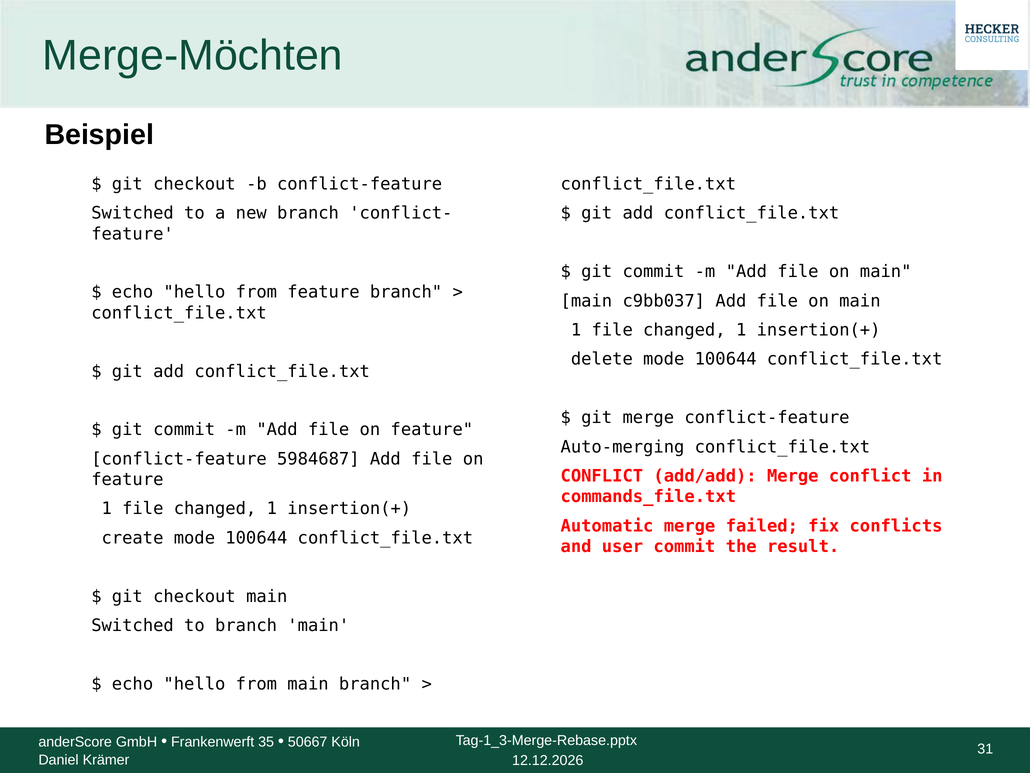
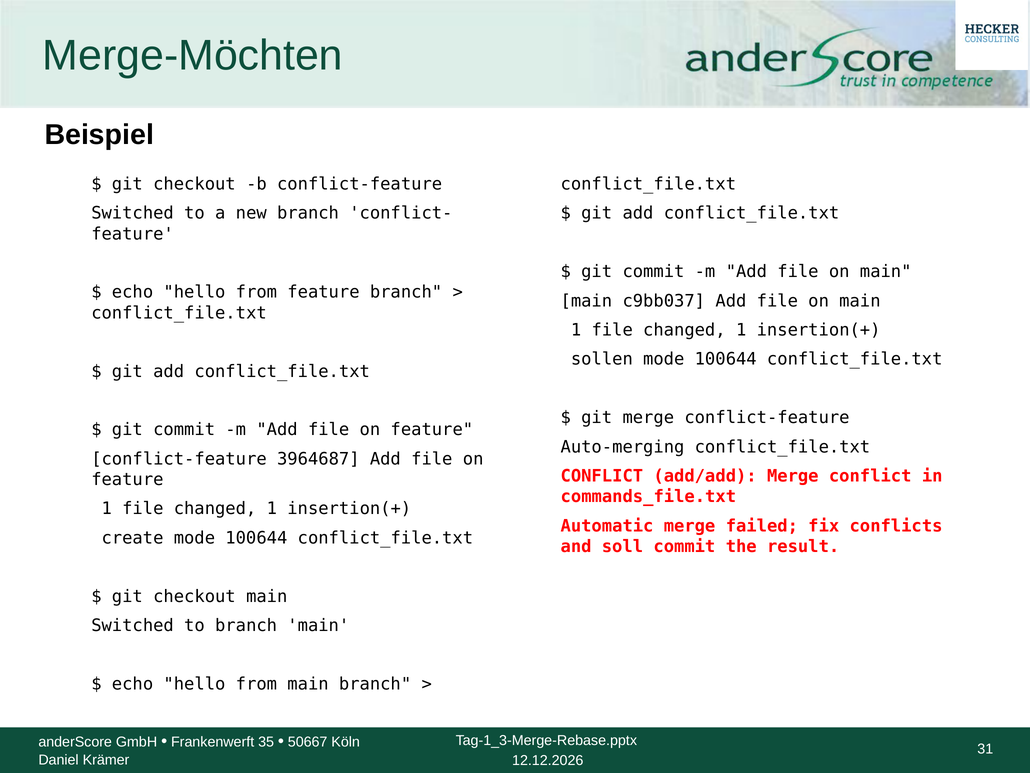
delete: delete -> sollen (602, 359)
5984687: 5984687 -> 3964687 (318, 459)
user: user -> soll (622, 546)
